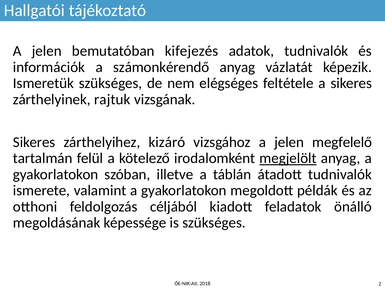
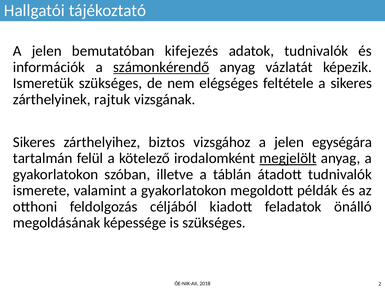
számonkérendő underline: none -> present (161, 67)
kizáró: kizáró -> biztos (167, 143)
megfelelő: megfelelő -> egységára (342, 143)
